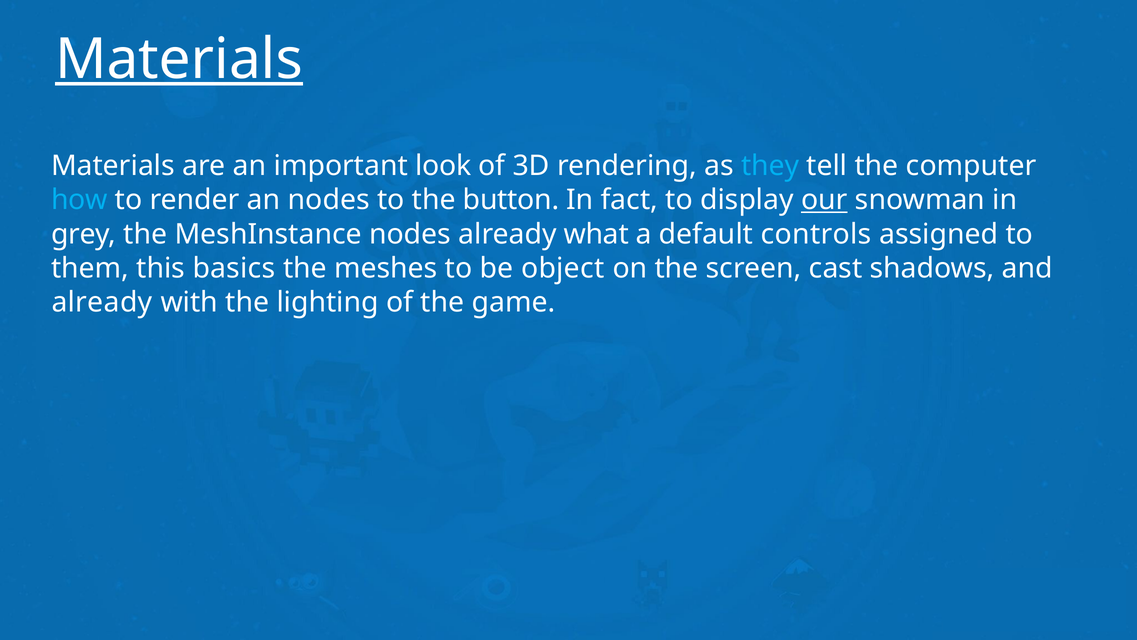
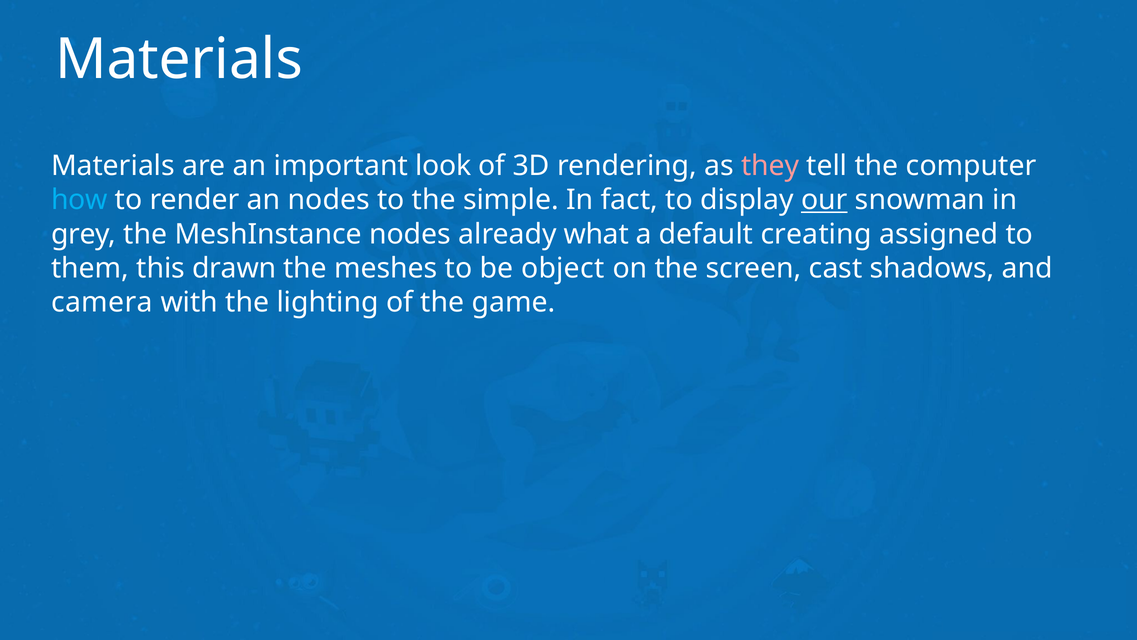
Materials underline: present -> none (179, 59)
they colour: light blue -> pink (770, 166)
button: button -> simple (511, 200)
controls: controls -> creating (816, 234)
basics: basics -> drawn (234, 268)
already: already -> camera (102, 302)
